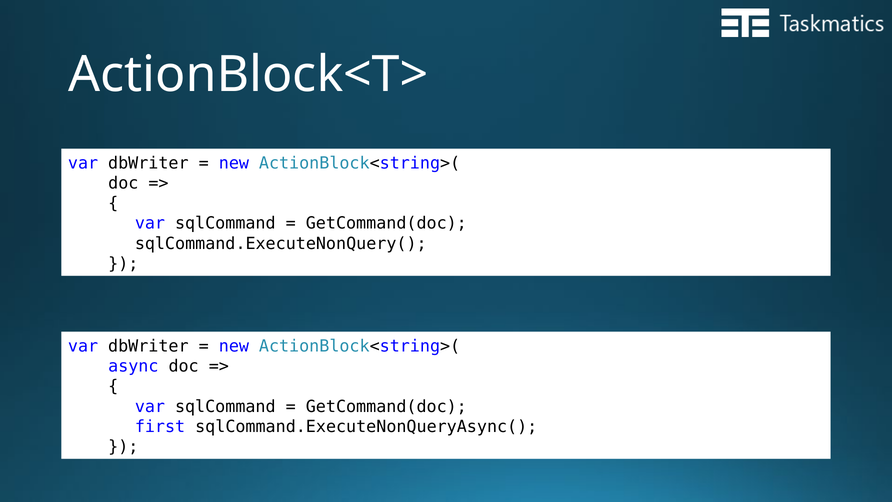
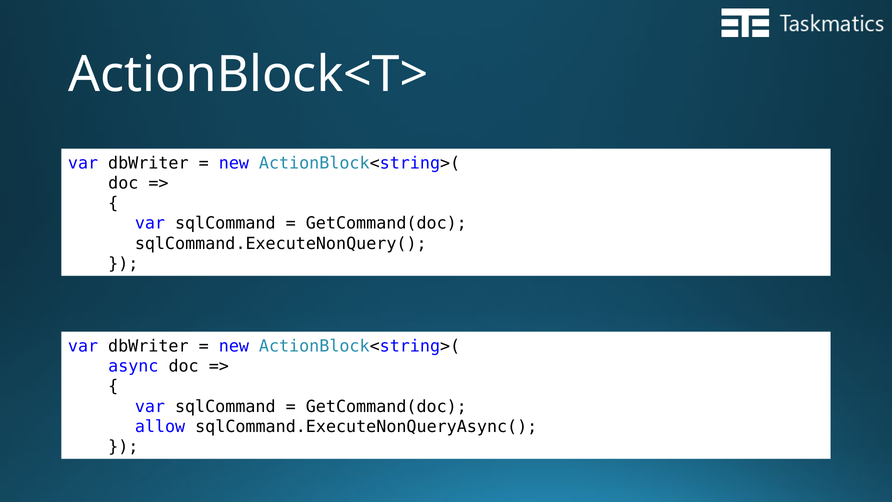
first: first -> allow (160, 426)
